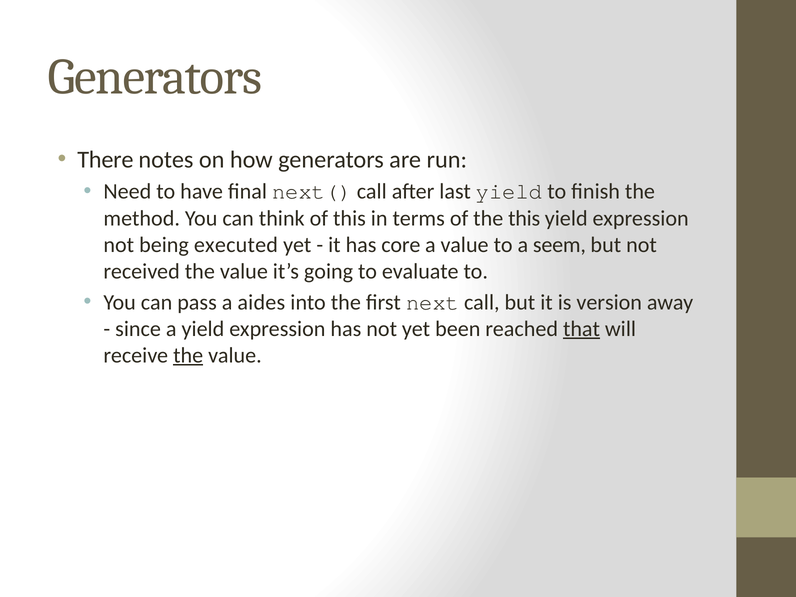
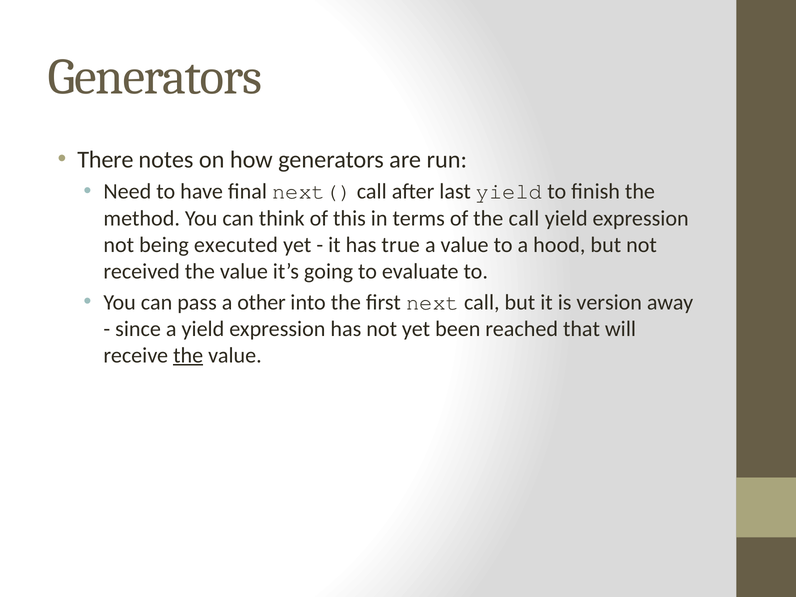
the this: this -> call (524, 218)
core: core -> true (401, 245)
seem: seem -> hood (559, 245)
aides: aides -> other (262, 302)
that underline: present -> none (582, 329)
